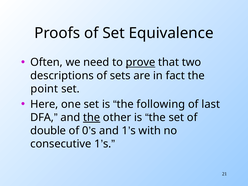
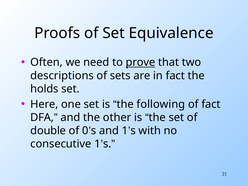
point: point -> holds (44, 89)
of last: last -> fact (211, 104)
the underline: present -> none (92, 117)
